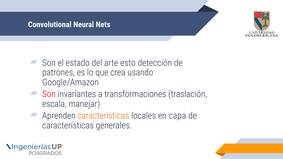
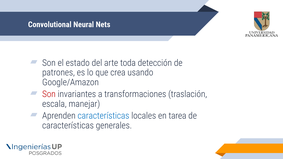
esto: esto -> toda (128, 63)
características colour: orange -> blue (103, 116)
capa: capa -> tarea (178, 116)
